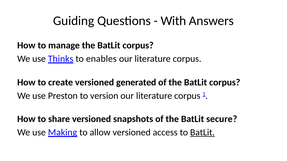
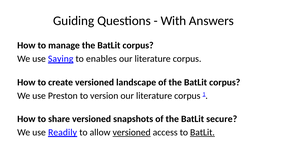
Thinks: Thinks -> Saying (61, 59)
generated: generated -> landscape (136, 83)
Making: Making -> Readily (63, 133)
versioned underline: none -> present (132, 133)
